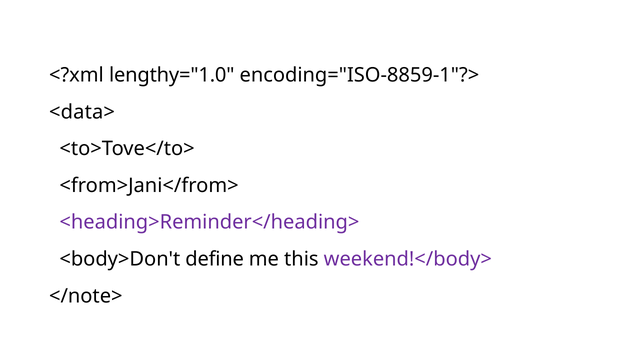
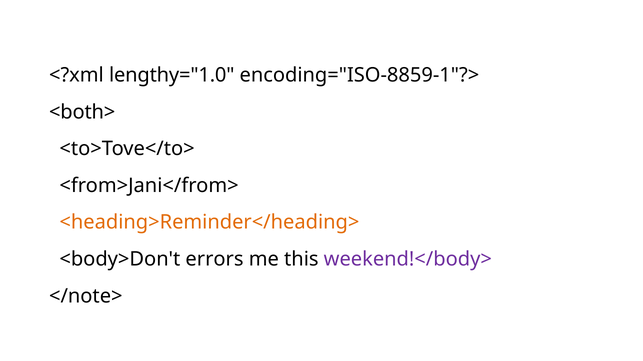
<data>: <data> -> <both> (82, 112)
<heading>Reminder</heading> colour: purple -> orange (209, 223)
define: define -> errors (215, 260)
